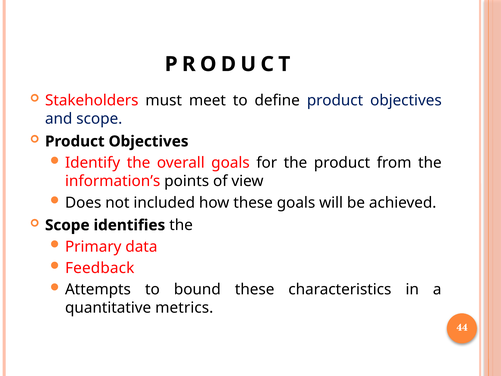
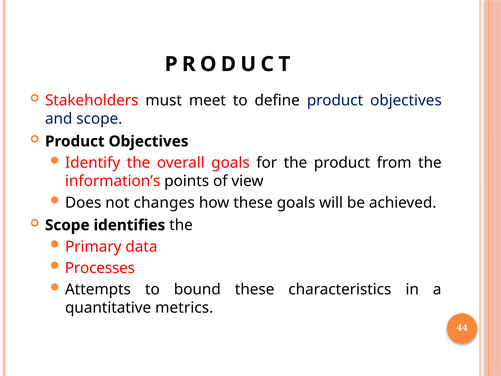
included: included -> changes (164, 203)
Feedback: Feedback -> Processes (100, 268)
